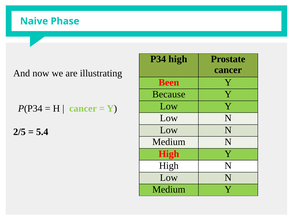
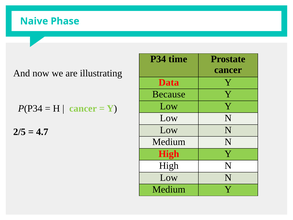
P34 high: high -> time (178, 59)
Been: Been -> Data (169, 82)
5.4: 5.4 -> 4.7 (42, 132)
